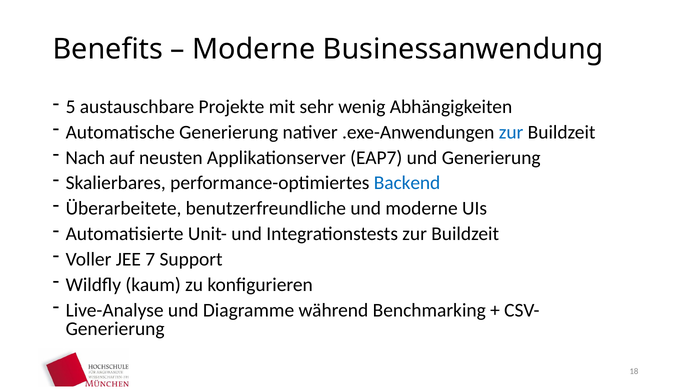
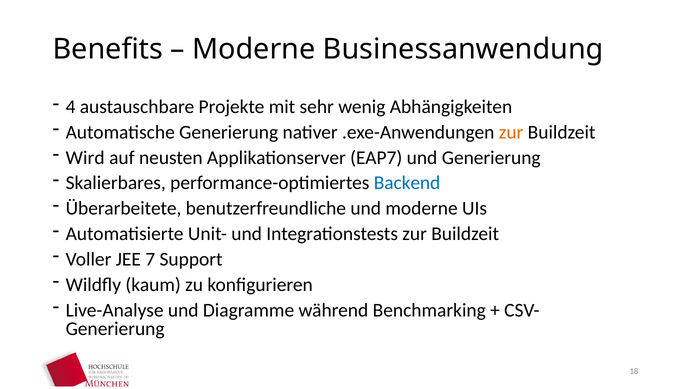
5: 5 -> 4 (71, 107)
zur colour: blue -> orange (511, 132)
Nach: Nach -> Wird (85, 158)
